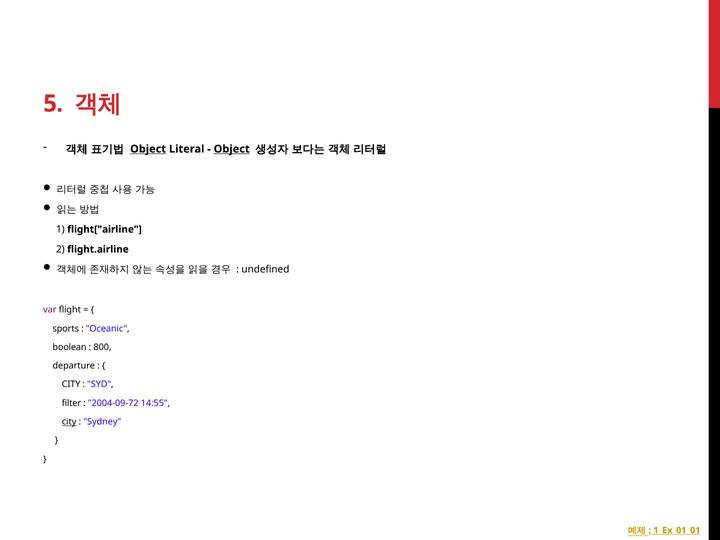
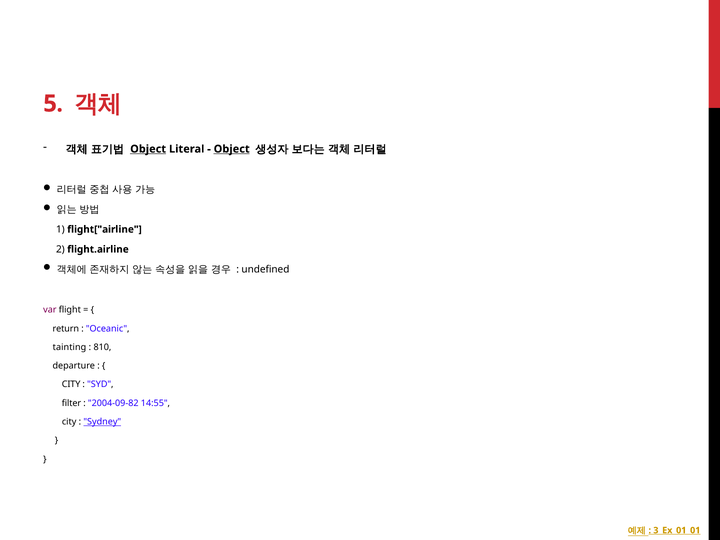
sports: sports -> return (66, 329)
boolean: boolean -> tainting (69, 347)
800: 800 -> 810 (102, 347)
2004-09-72: 2004-09-72 -> 2004-09-82 (113, 403)
city underline: present -> none (69, 422)
Sydney underline: none -> present (102, 422)
1_Ex_01_01: 1_Ex_01_01 -> 3_Ex_01_01 (677, 530)
